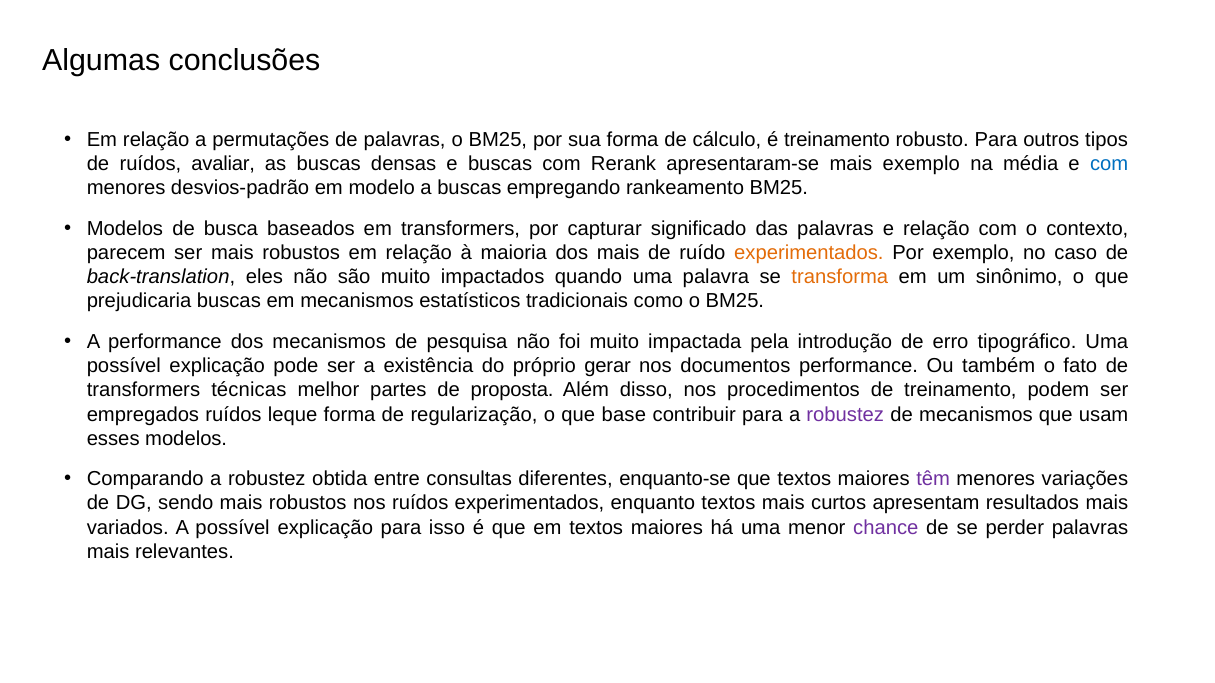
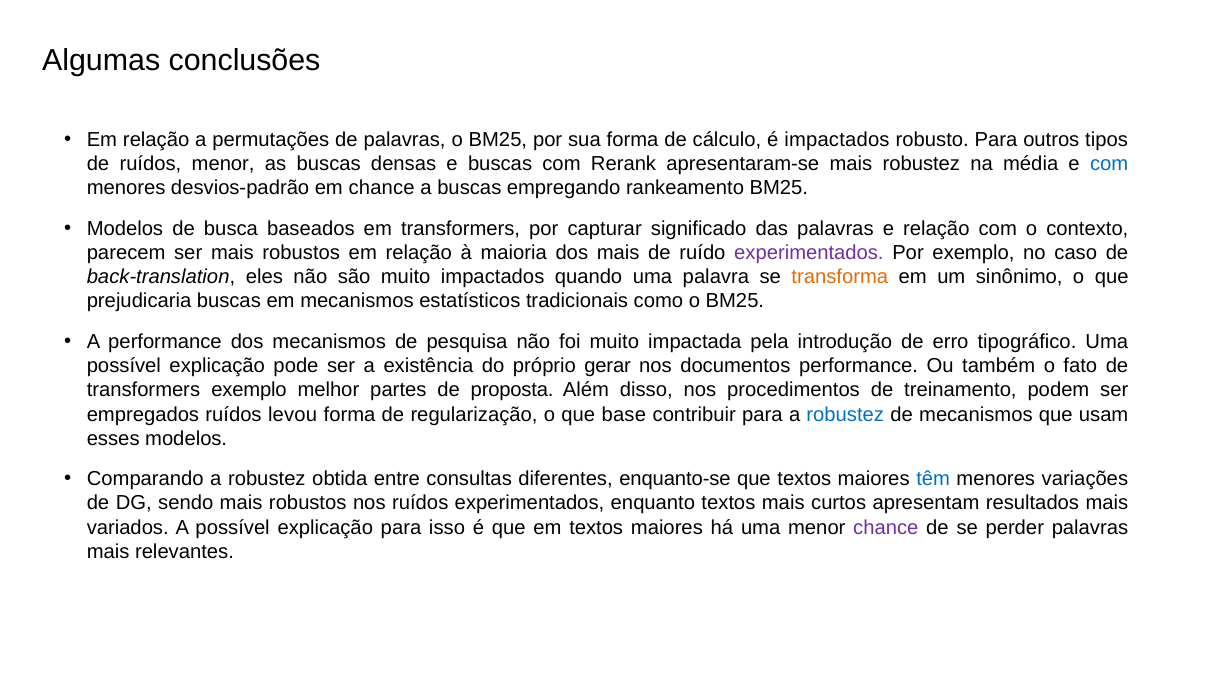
é treinamento: treinamento -> impactados (837, 140)
ruídos avaliar: avaliar -> menor (223, 164)
mais exemplo: exemplo -> robustez (921, 164)
em modelo: modelo -> chance (382, 188)
experimentados colour: orange -> purple (809, 253)
transformers técnicas: técnicas -> exemplo (249, 390)
leque: leque -> levou (293, 415)
robustez colour: purple -> blue (845, 415)
têm colour: purple -> blue (933, 479)
